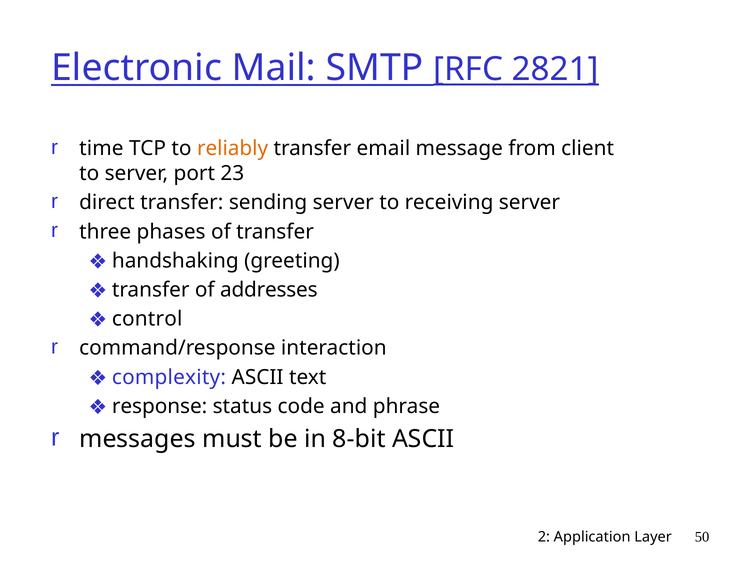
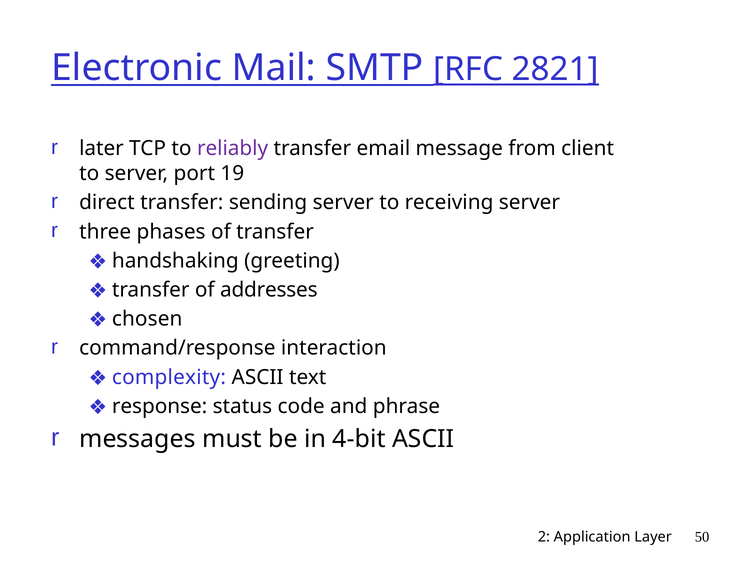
time: time -> later (101, 149)
reliably colour: orange -> purple (233, 149)
23: 23 -> 19 (232, 174)
control: control -> chosen (147, 319)
8-bit: 8-bit -> 4-bit (359, 439)
